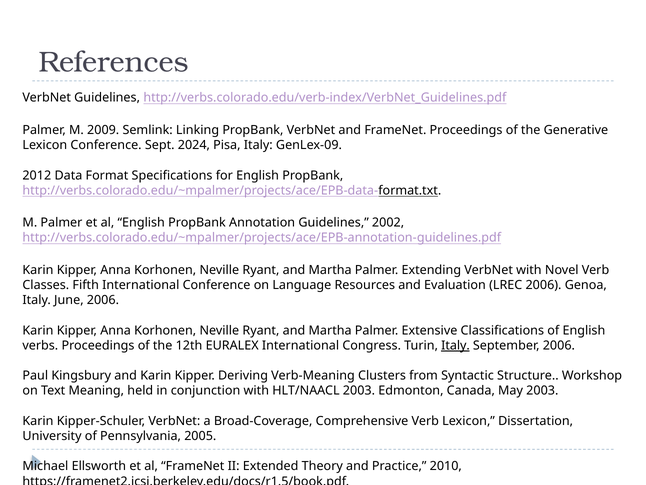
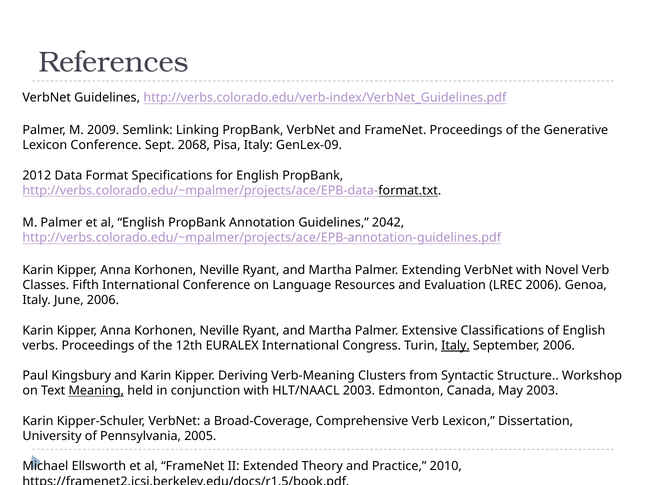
2024: 2024 -> 2068 (194, 145)
2002: 2002 -> 2042 (388, 222)
Meaning underline: none -> present (96, 390)
